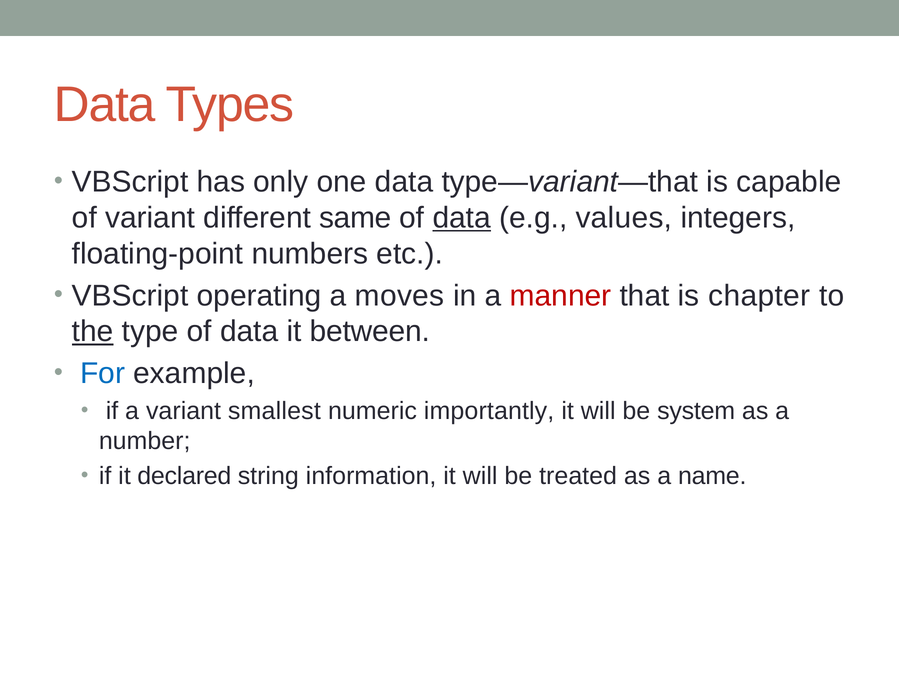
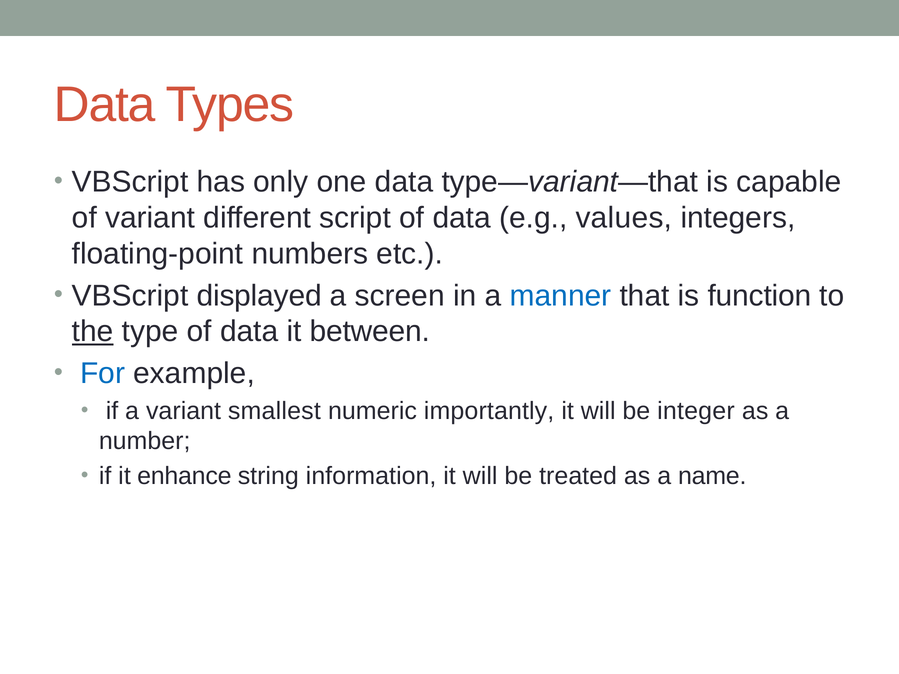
same: same -> script (355, 218)
data underline: present -> none (462, 218)
operating: operating -> displayed (259, 296)
moves: moves -> screen (400, 296)
manner colour: red -> blue (561, 296)
chapter: chapter -> function (760, 296)
system: system -> integer (696, 411)
declared: declared -> enhance (184, 476)
